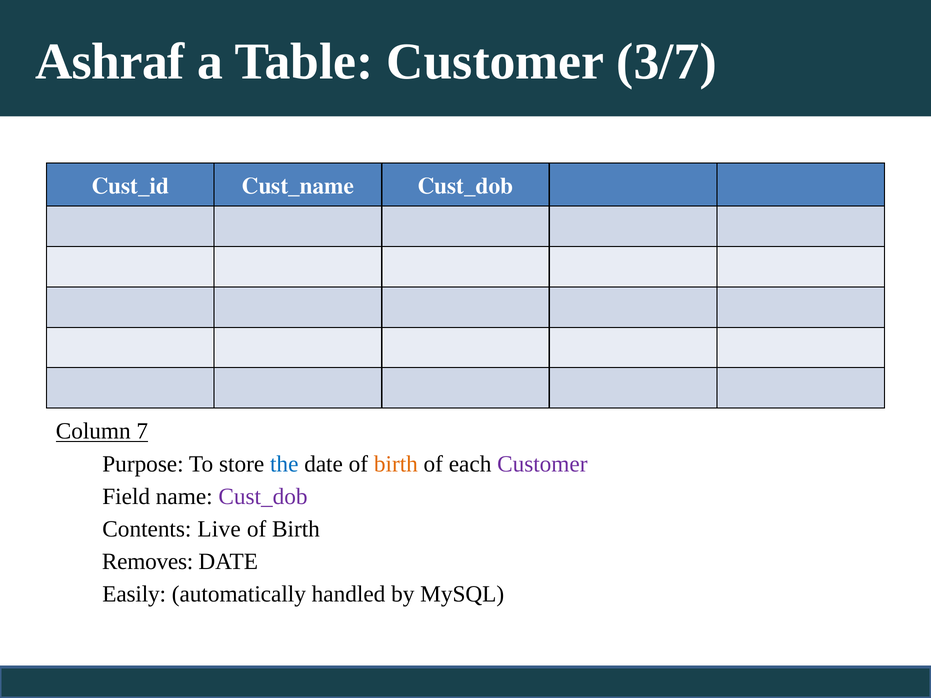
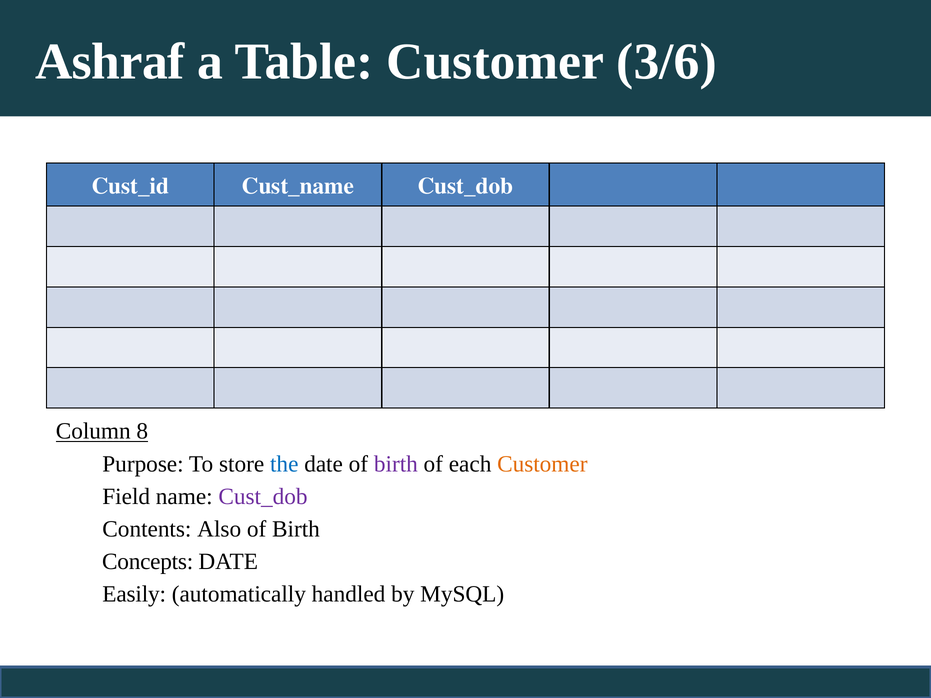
3/7: 3/7 -> 3/6 (667, 62)
7: 7 -> 8 (142, 431)
birth colour: orange -> purple (396, 464)
Customer colour: purple -> orange (542, 464)
Live: Live -> Also (219, 529)
Removes: Removes -> Concepts (148, 562)
